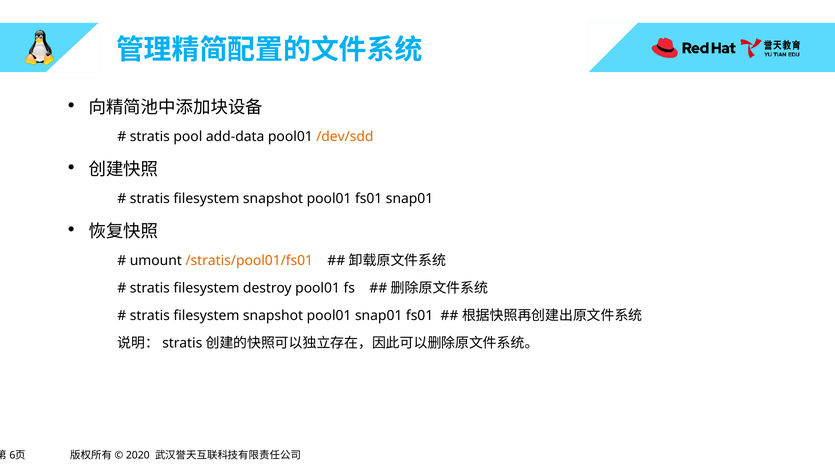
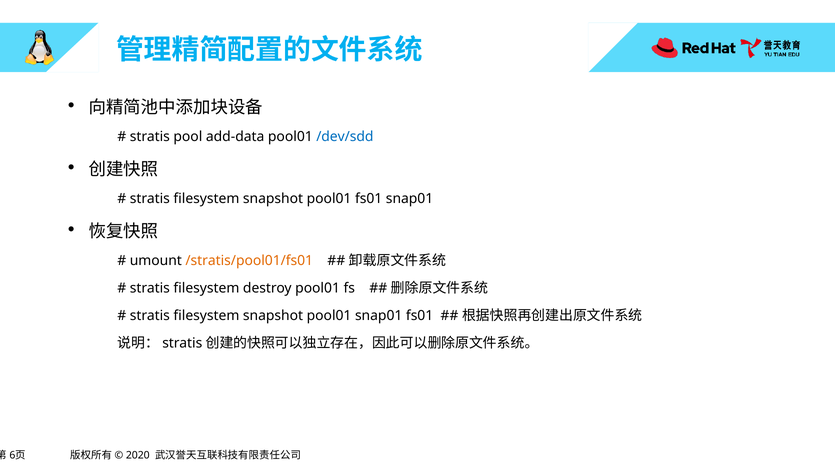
/dev/sdd colour: orange -> blue (345, 137)
